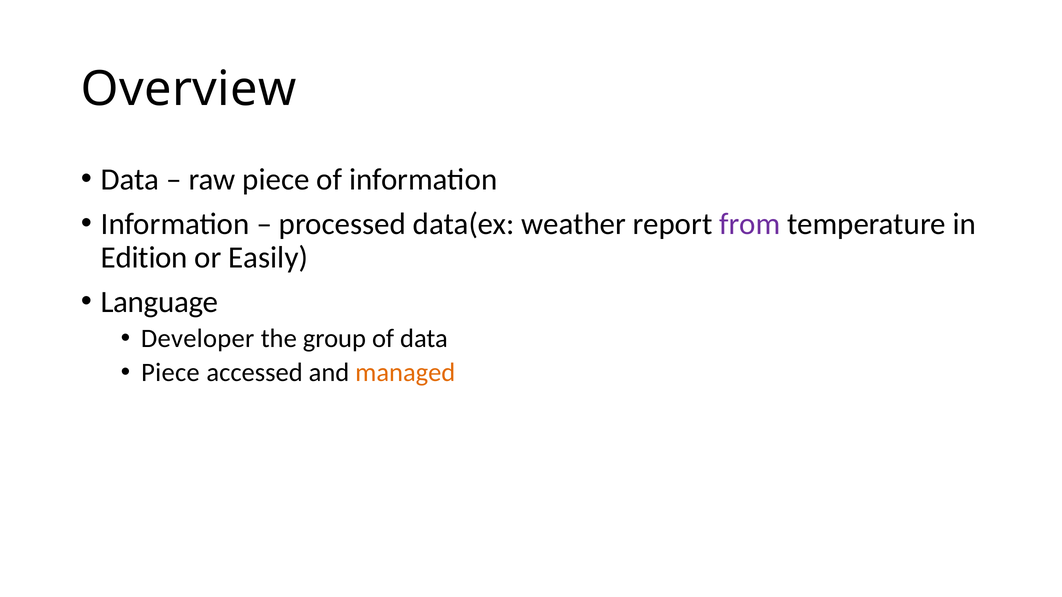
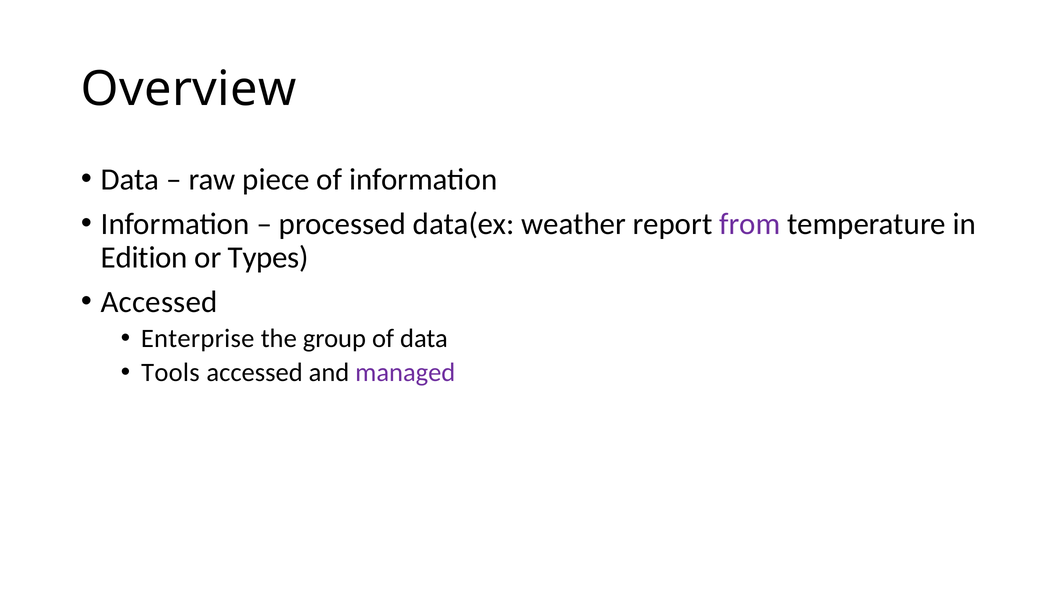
Easily: Easily -> Types (268, 258)
Language: Language -> Accessed (159, 302)
Developer: Developer -> Enterprise (198, 339)
Piece: Piece -> Tools (170, 373)
managed colour: orange -> purple (405, 373)
